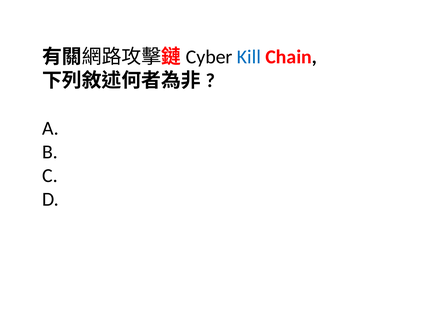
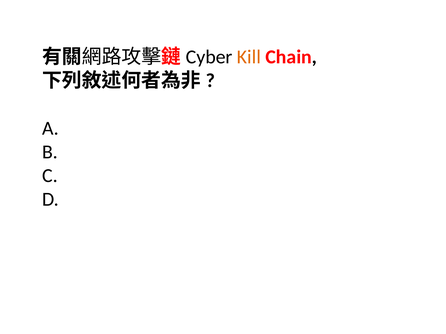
Kill colour: blue -> orange (249, 57)
